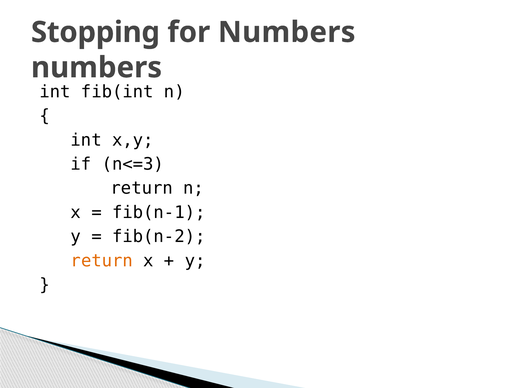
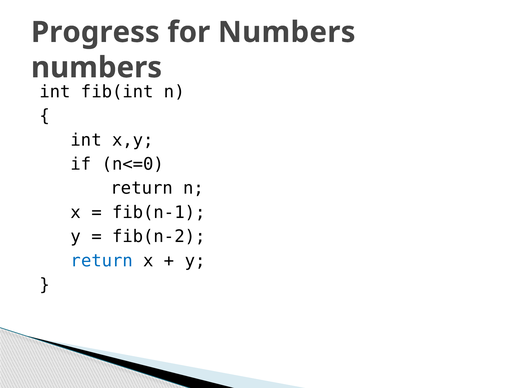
Stopping: Stopping -> Progress (95, 32)
n<=3: n<=3 -> n<=0 (133, 164)
return colour: orange -> blue (102, 260)
